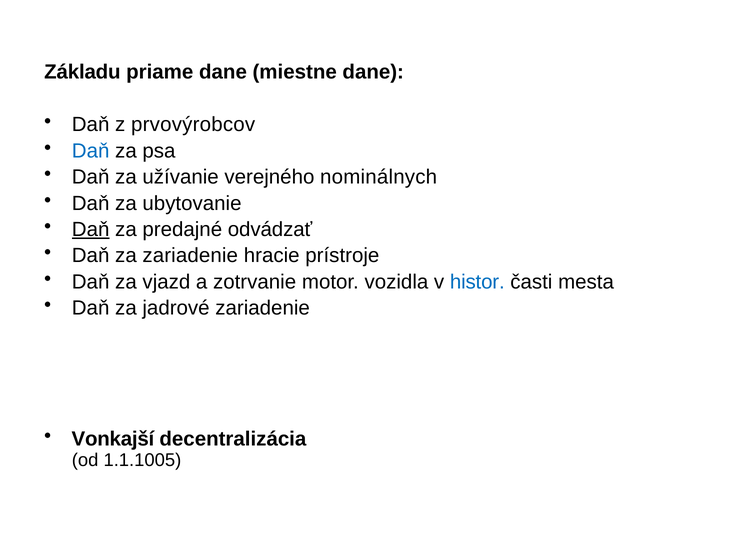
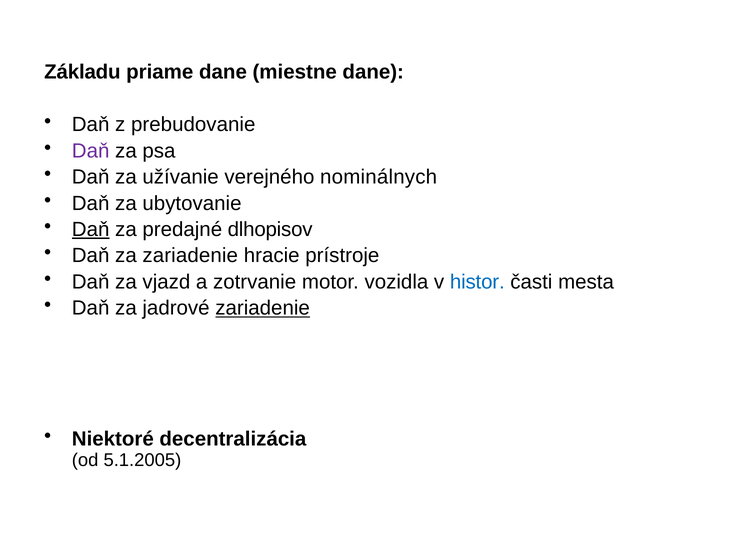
prvovýrobcov: prvovýrobcov -> prebudovanie (193, 125)
Daň colour: blue -> purple (91, 151)
odvádzať: odvádzať -> dlhopisov (270, 229)
zariadenie underline: none -> present (263, 308)
Vonkajší: Vonkajší -> Niektoré (113, 439)
1.1.1005: 1.1.1005 -> 5.1.2005 (142, 460)
